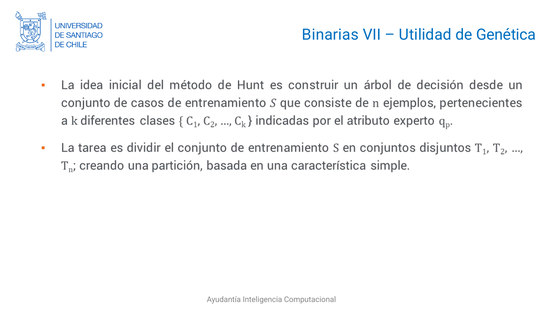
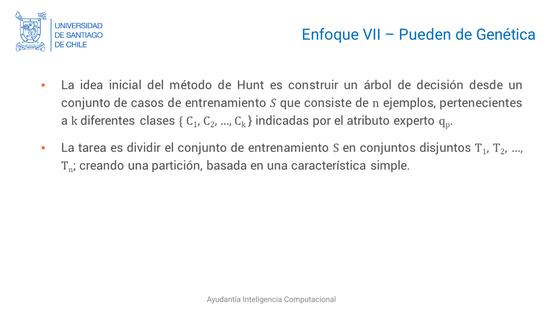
Binarias: Binarias -> Enfoque (330, 35)
Utilidad: Utilidad -> Pueden (425, 35)
